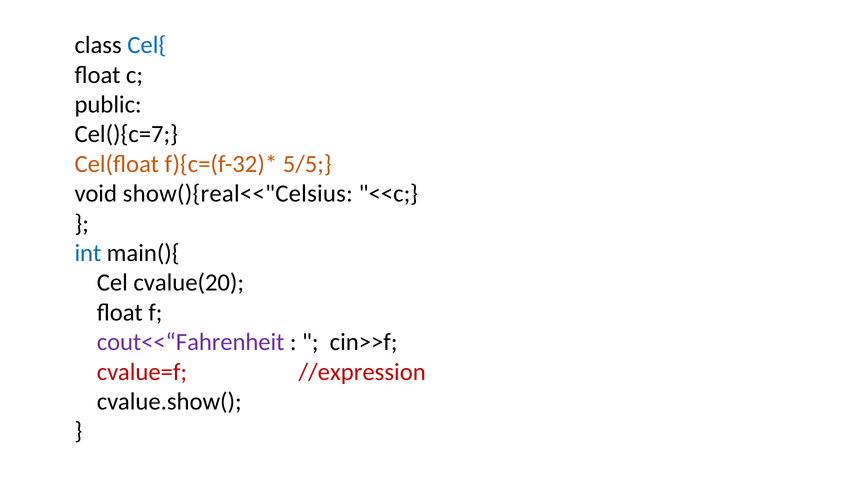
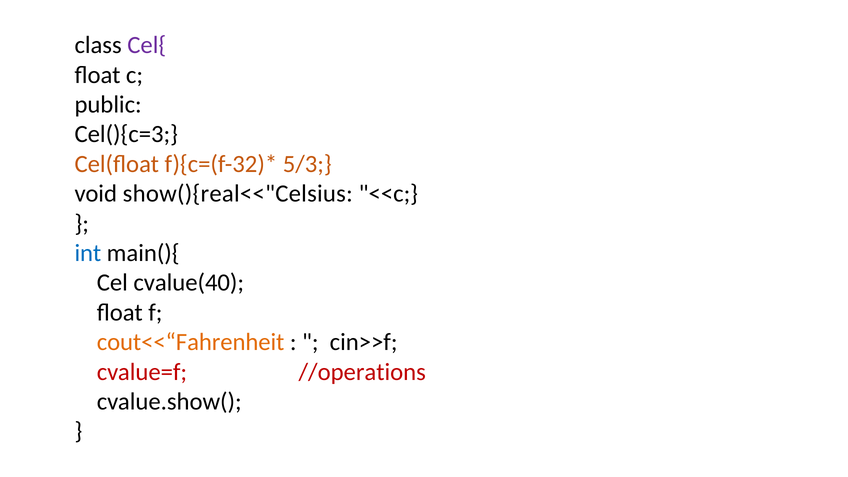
Cel{ colour: blue -> purple (147, 45)
Cel(){c=7: Cel(){c=7 -> Cel(){c=3 (126, 134)
5/5: 5/5 -> 5/3 (307, 164)
cvalue(20: cvalue(20 -> cvalue(40 (189, 283)
cout<<“Fahrenheit colour: purple -> orange (191, 342)
//expression: //expression -> //operations (362, 372)
